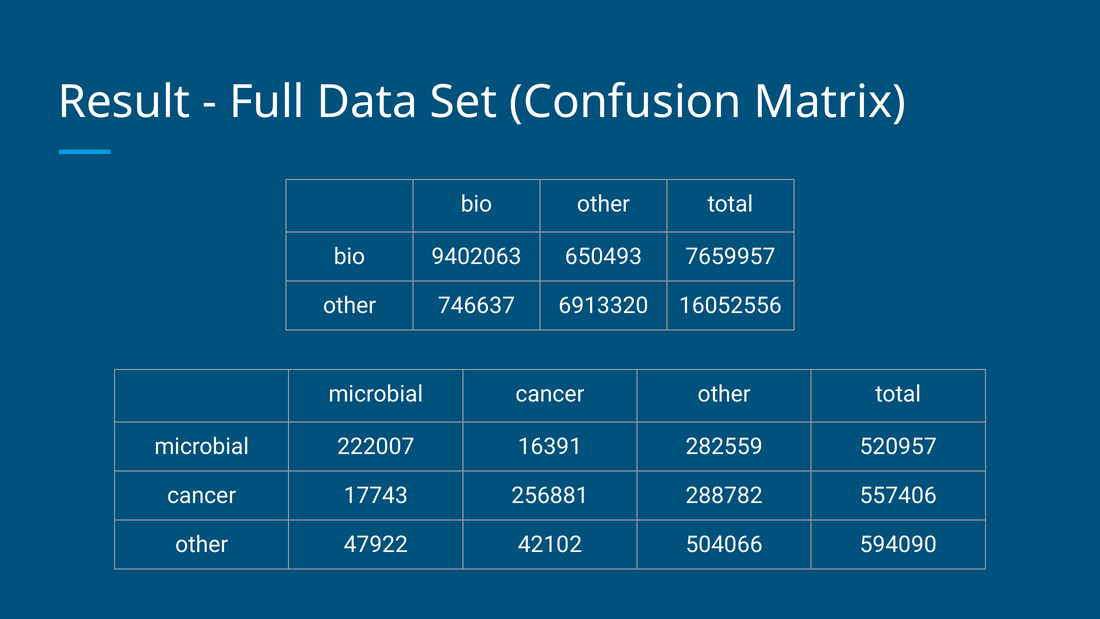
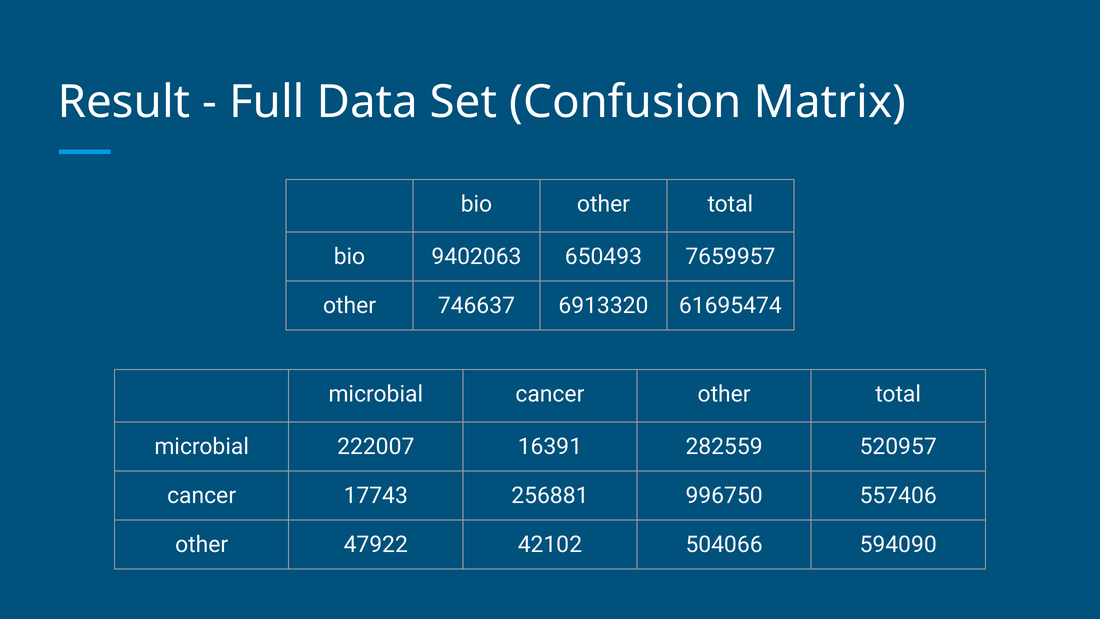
16052556: 16052556 -> 61695474 (730, 306)
288782: 288782 -> 996750 (724, 496)
